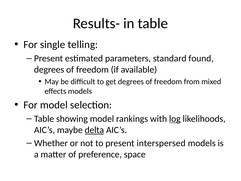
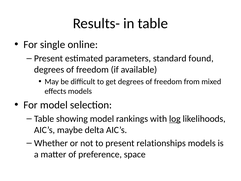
telling: telling -> online (83, 45)
delta underline: present -> none (94, 130)
interspersed: interspersed -> relationships (161, 143)
